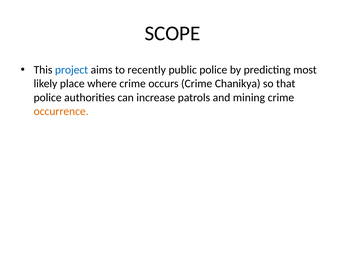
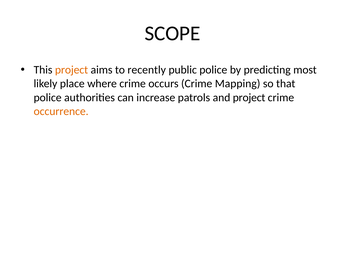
project colour: blue -> orange (72, 70)
Chanikya: Chanikya -> Mapping (238, 84)
and mining: mining -> project (249, 97)
